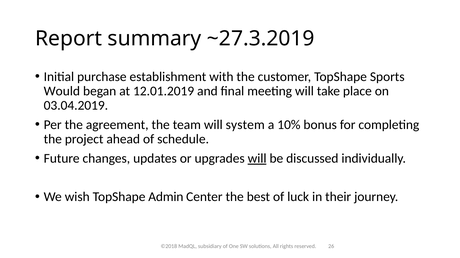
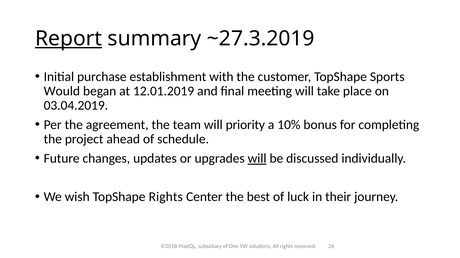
Report underline: none -> present (69, 39)
system: system -> priority (245, 125)
TopShape Admin: Admin -> Rights (166, 197)
